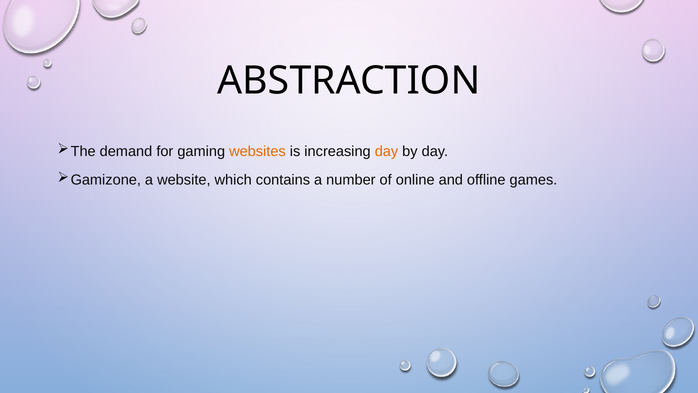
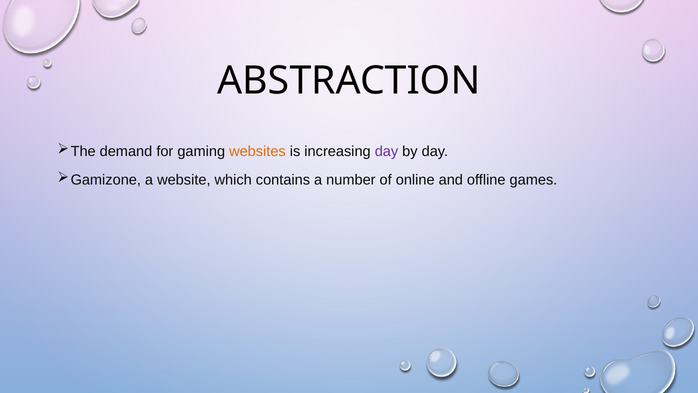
day colour: orange -> purple (386, 151)
